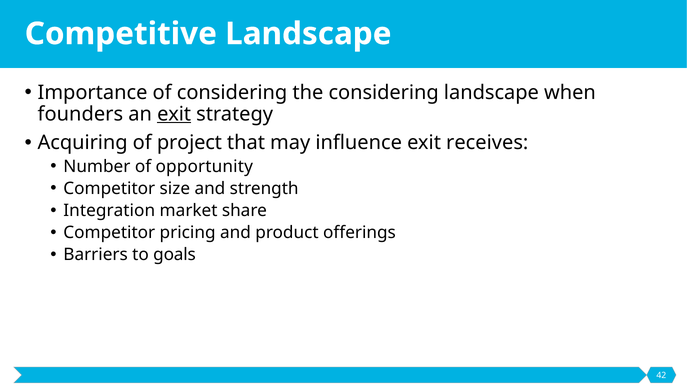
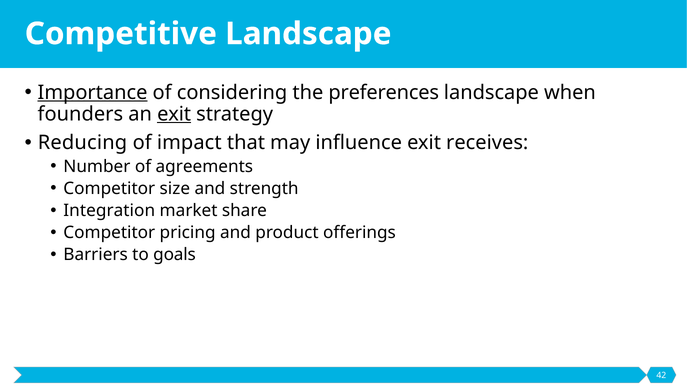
Importance underline: none -> present (93, 93)
the considering: considering -> preferences (384, 93)
Acquiring: Acquiring -> Reducing (82, 143)
project: project -> impact (189, 143)
opportunity: opportunity -> agreements (204, 167)
